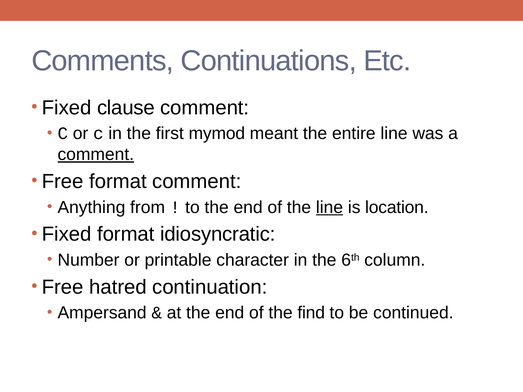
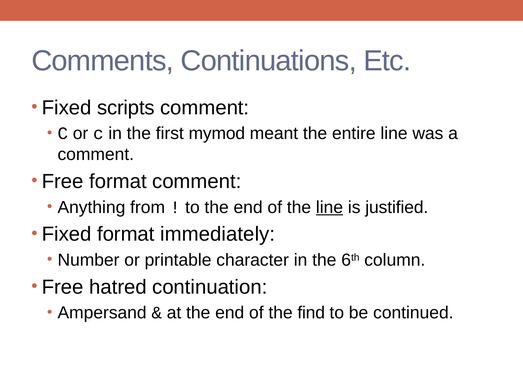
clause: clause -> scripts (126, 108)
comment underline: present -> none (96, 155)
location: location -> justified (397, 207)
idiosyncratic: idiosyncratic -> immediately (218, 234)
